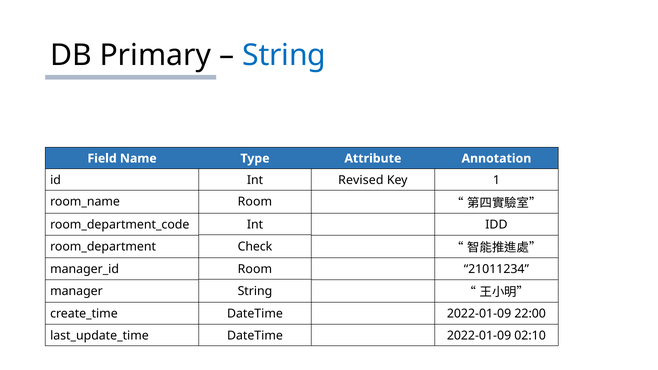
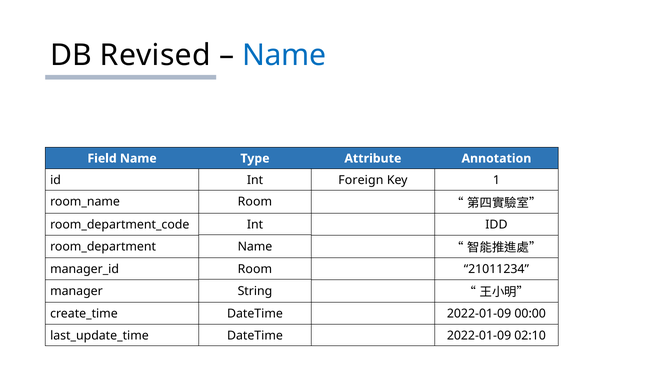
Primary: Primary -> Revised (155, 55)
String: String -> Name (284, 55)
Revised: Revised -> Foreign (361, 180)
Check: Check -> Name (255, 247)
22:00: 22:00 -> 00:00 (530, 314)
